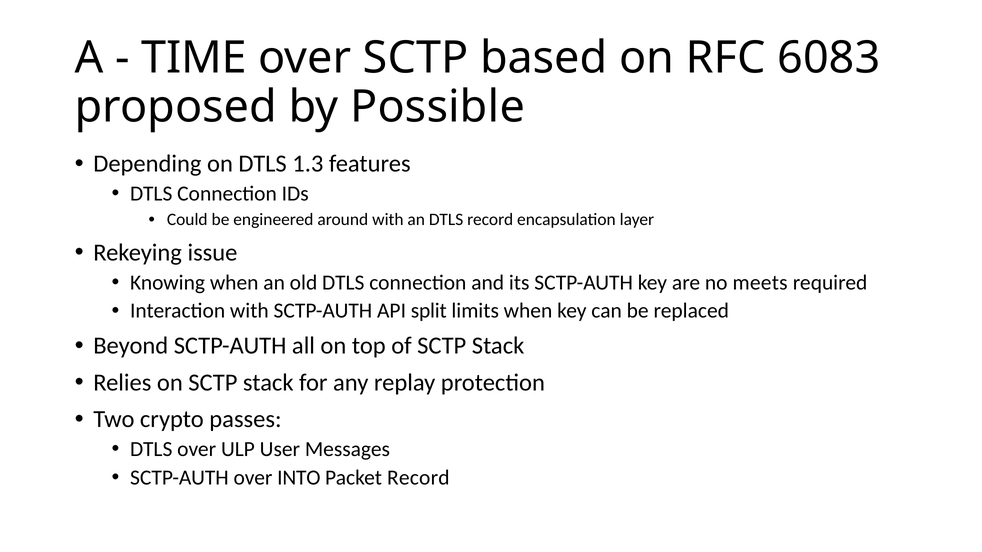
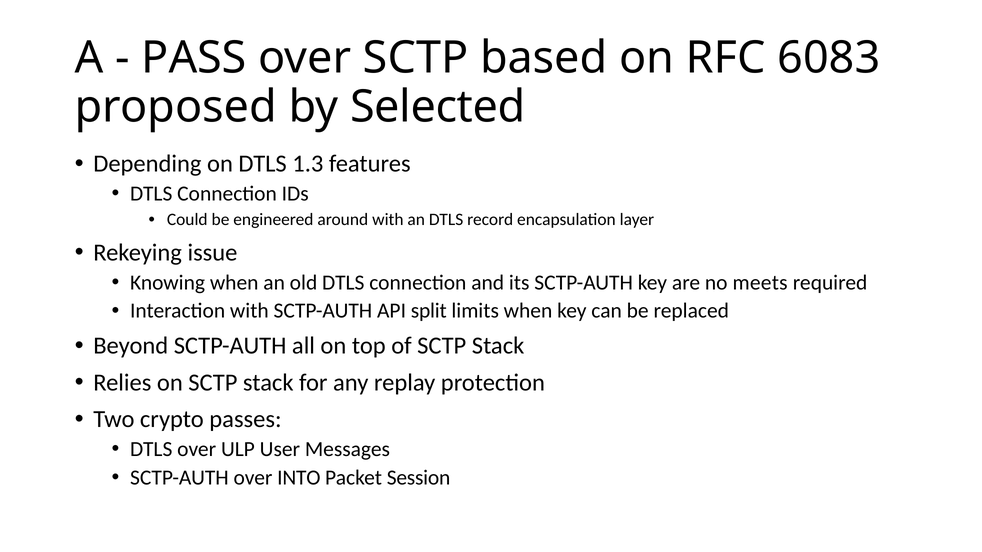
TIME: TIME -> PASS (194, 58)
Possible: Possible -> Selected (438, 107)
Packet Record: Record -> Session (419, 478)
